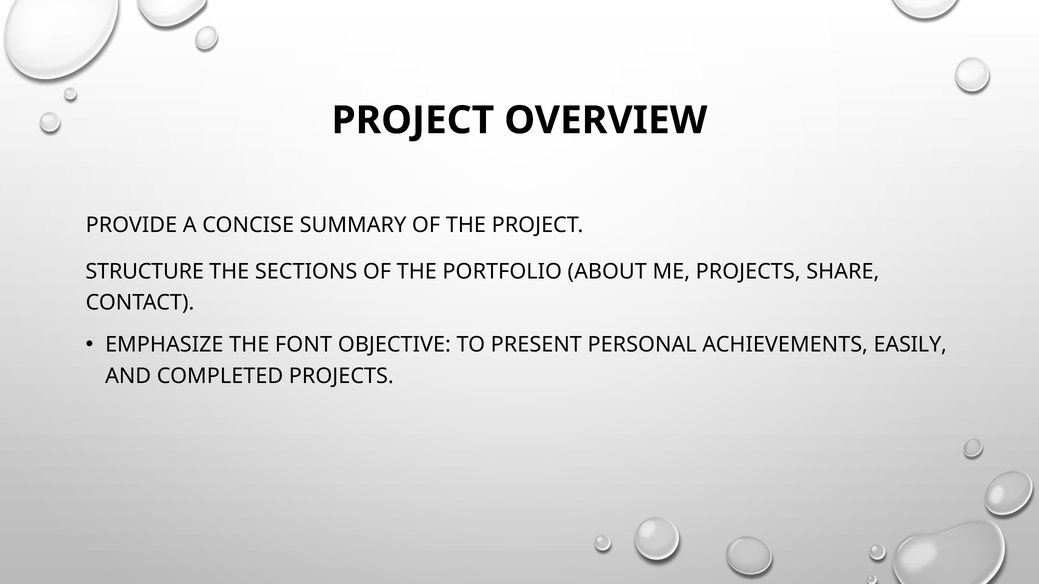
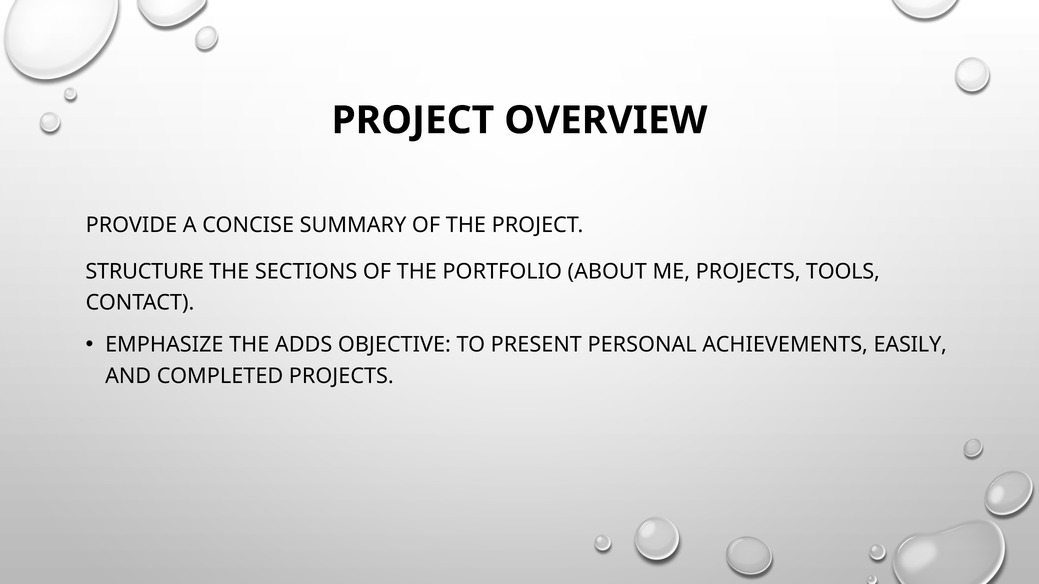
SHARE: SHARE -> TOOLS (843, 272)
FONT: FONT -> ADDS (304, 345)
